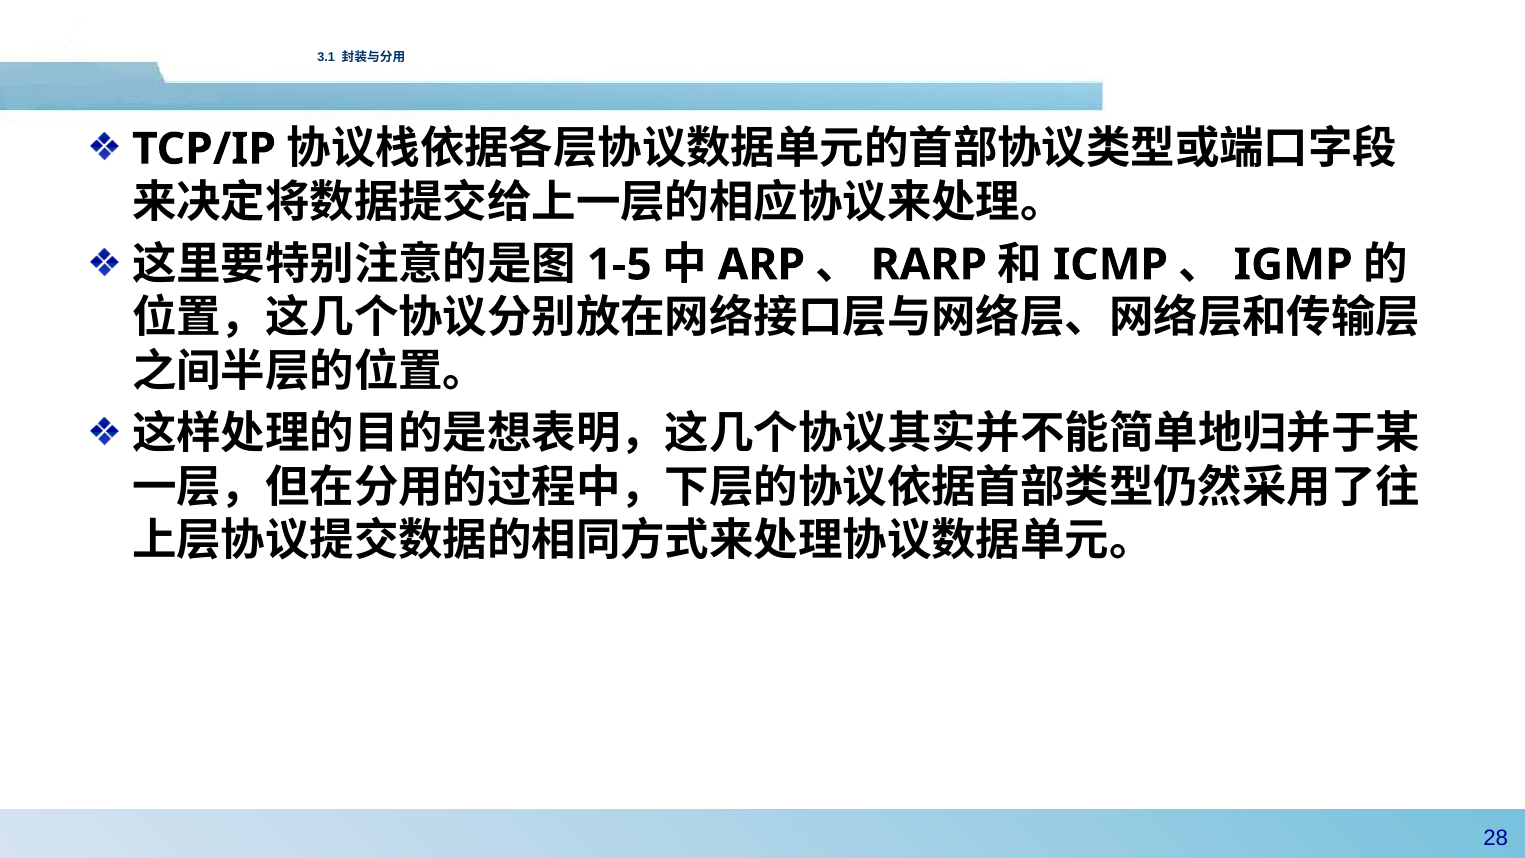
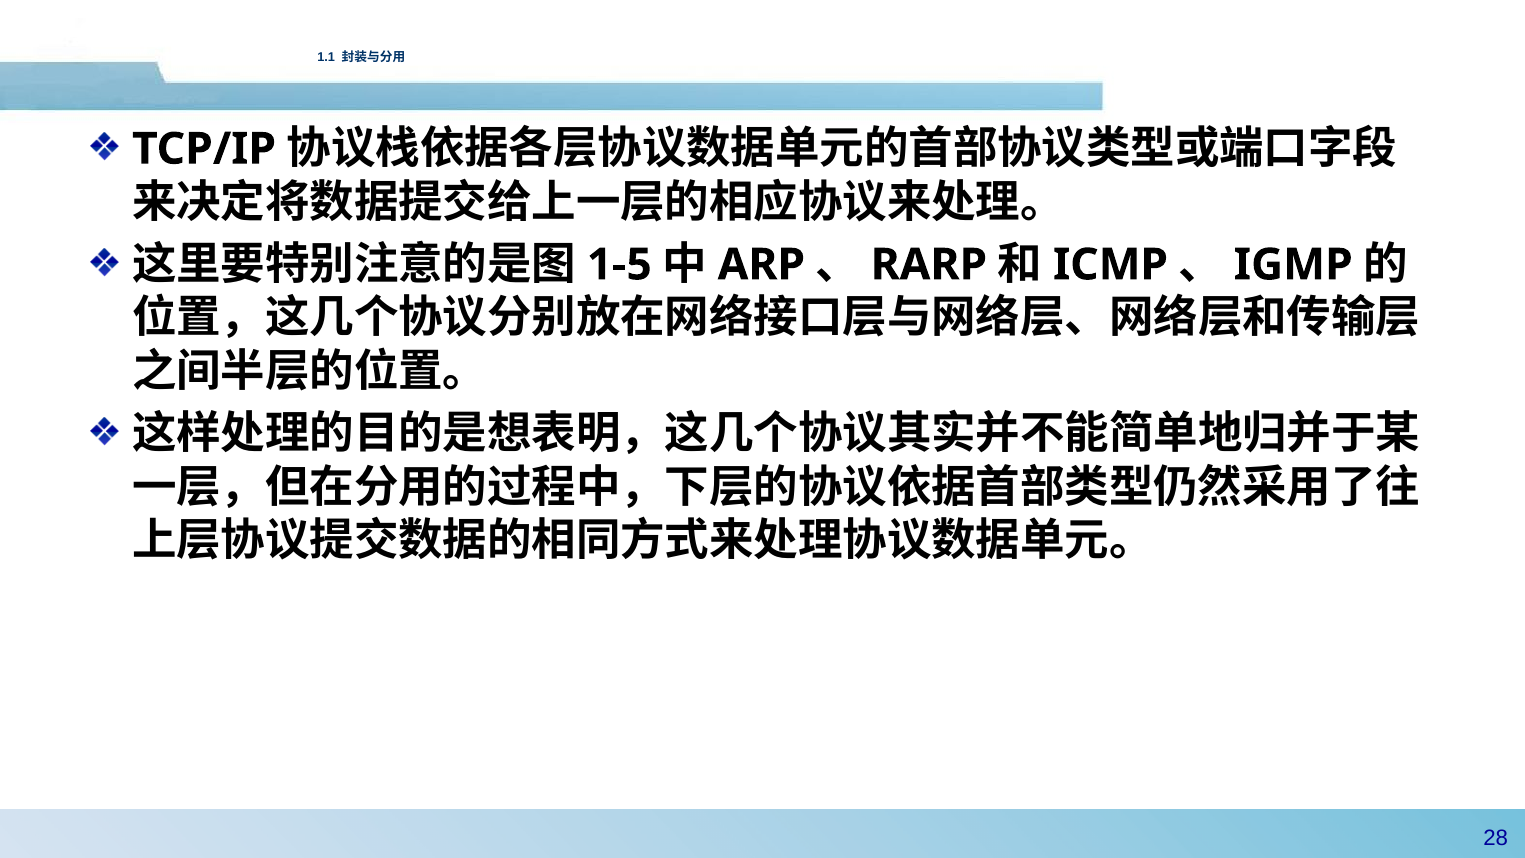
3.1: 3.1 -> 1.1 (326, 58)
